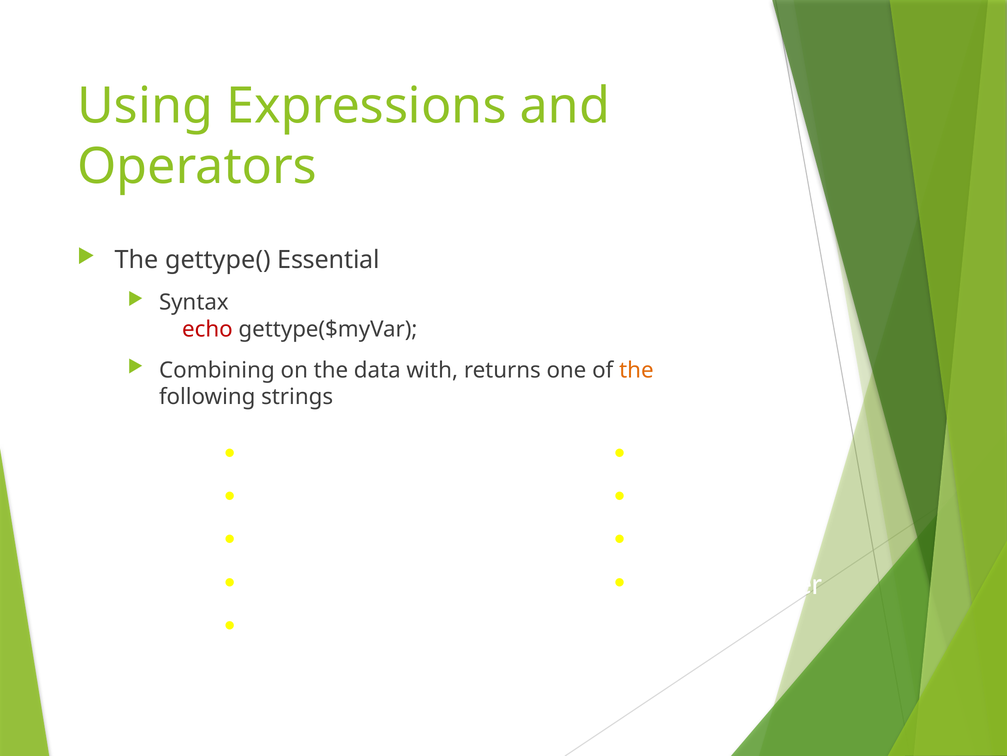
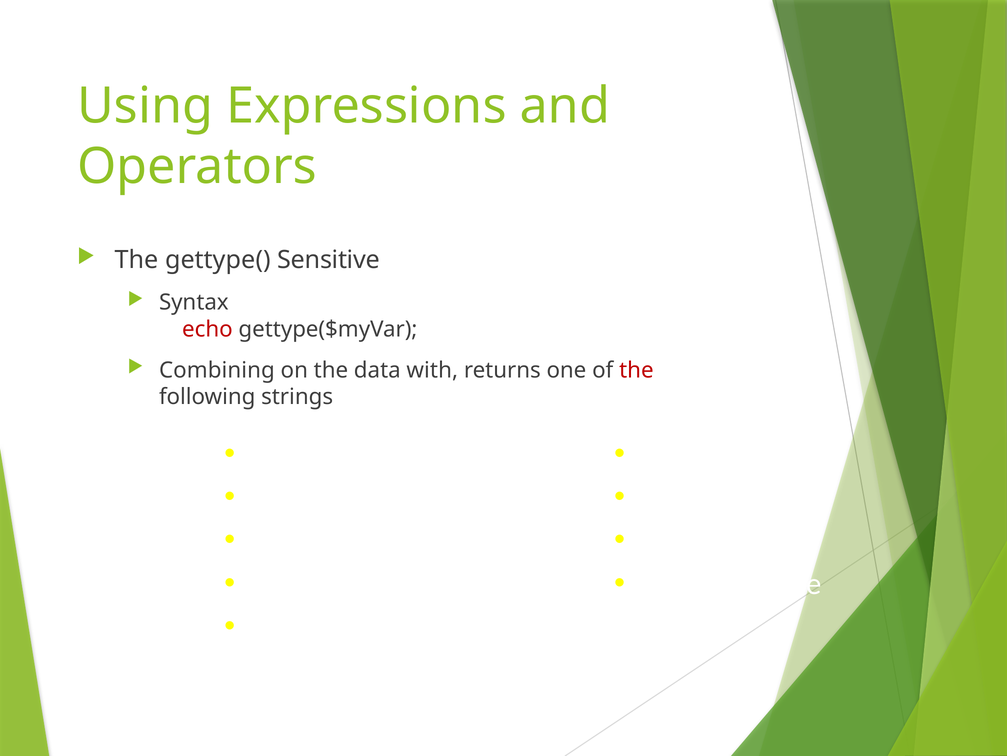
Essential: Essential -> Sensitive (329, 260)
the colour: orange -> red (636, 370)
later: later -> take (794, 583)
